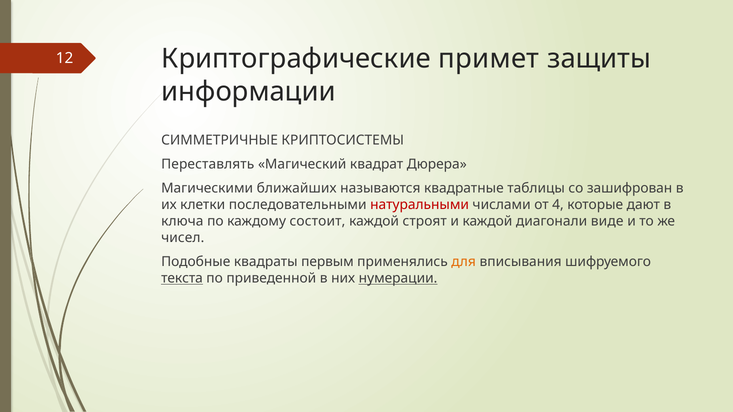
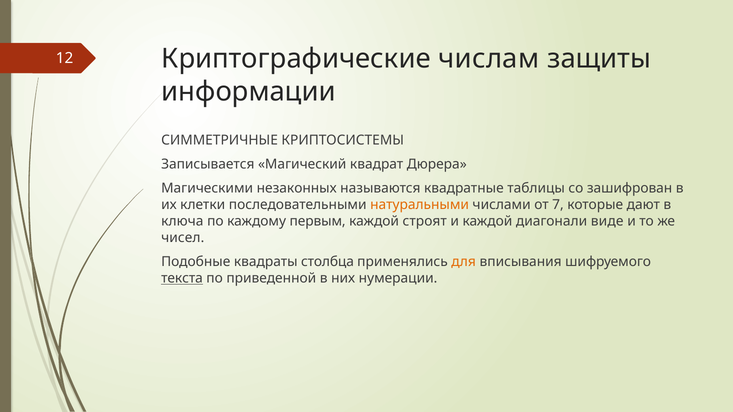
примет: примет -> числам (489, 59)
Переставлять: Переставлять -> Записывается (208, 164)
ближайших: ближайших -> незаконных (297, 189)
натуральными colour: red -> orange (420, 205)
4: 4 -> 7 (558, 205)
состоит: состоит -> первым (318, 221)
первым: первым -> столбца (327, 262)
нумерации underline: present -> none (398, 279)
